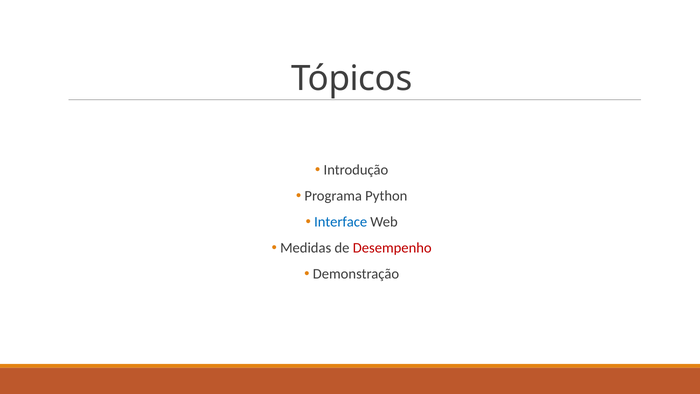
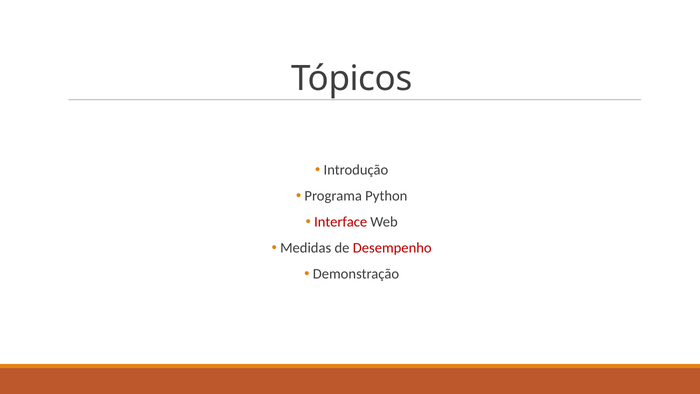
Interface colour: blue -> red (341, 222)
